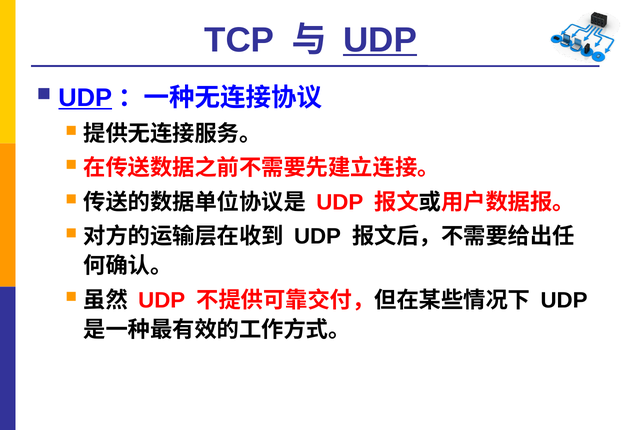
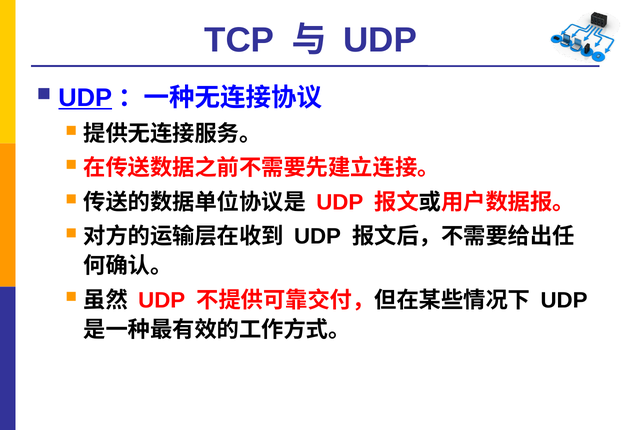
UDP underline: present -> none (380, 40)
